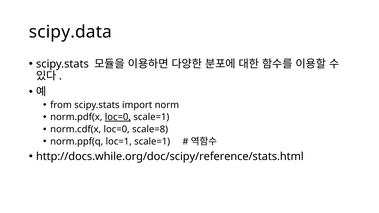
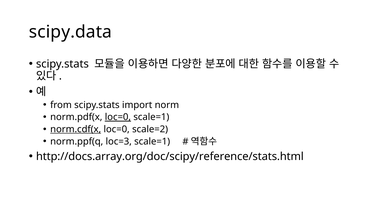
norm.cdf(x underline: none -> present (76, 129)
scale=8: scale=8 -> scale=2 (150, 129)
loc=1: loc=1 -> loc=3 (119, 142)
http://docs.while.org/doc/scipy/reference/stats.html: http://docs.while.org/doc/scipy/reference/stats.html -> http://docs.array.org/doc/scipy/reference/stats.html (170, 157)
